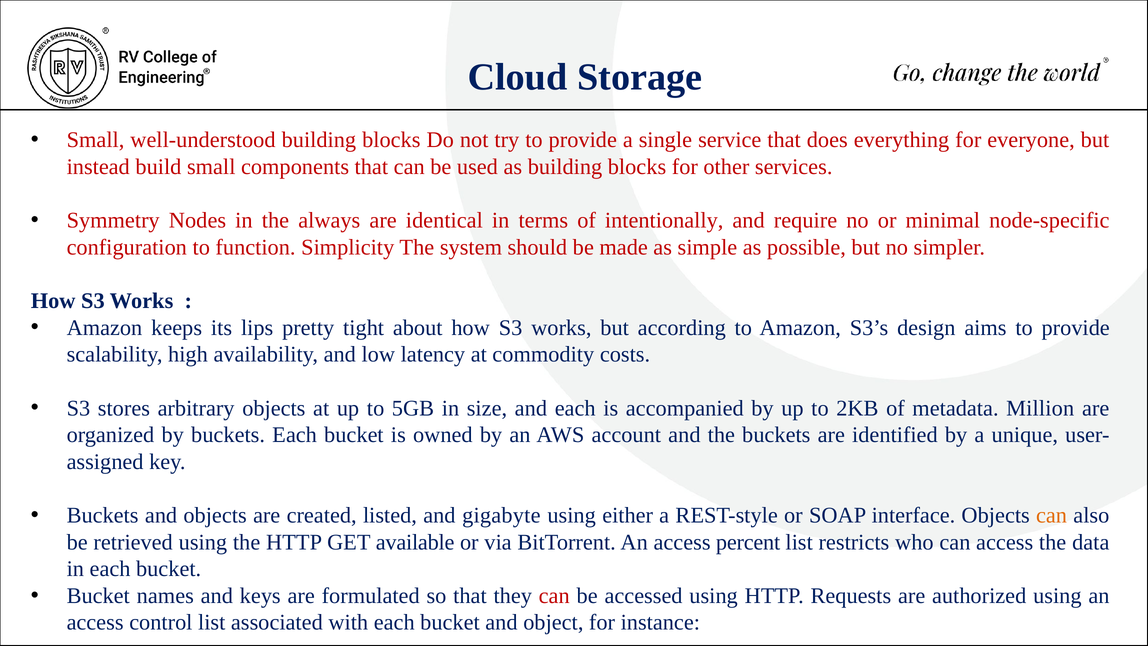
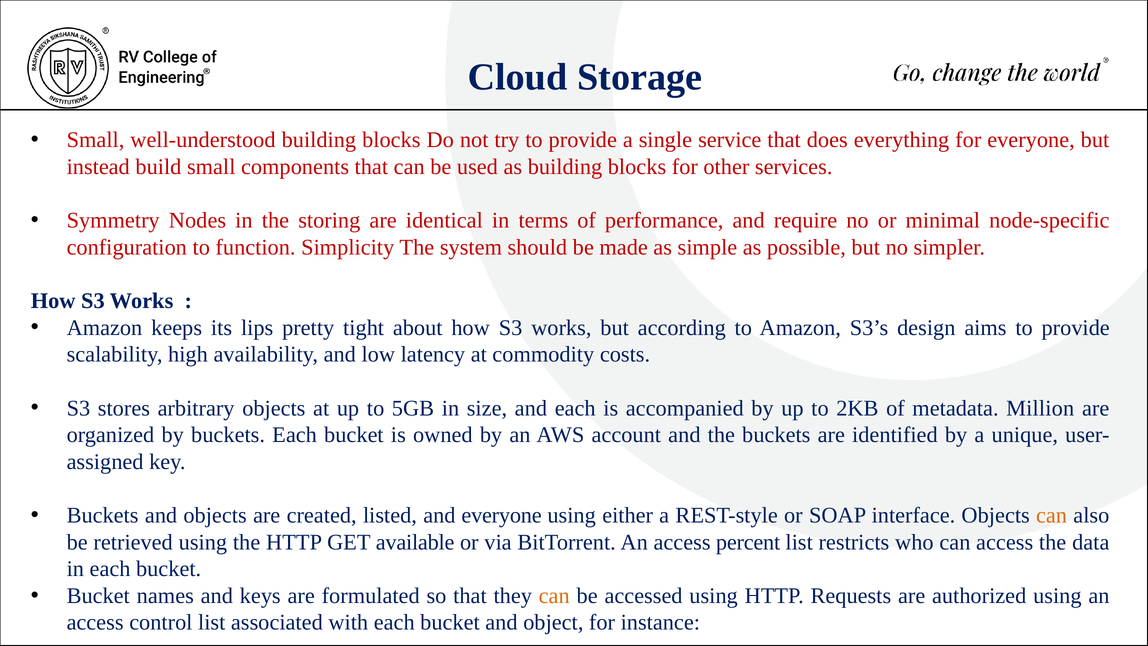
always: always -> storing (329, 220)
intentionally: intentionally -> performance (664, 220)
and gigabyte: gigabyte -> everyone (502, 515)
can colour: red -> orange (554, 596)
